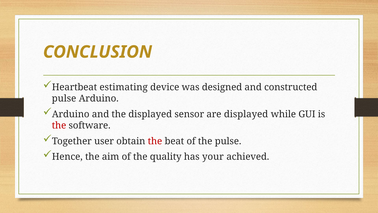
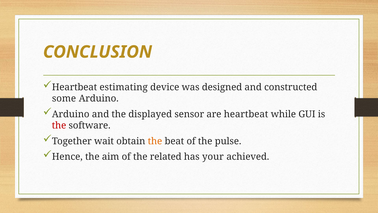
pulse: pulse -> some (64, 98)
are displayed: displayed -> heartbeat (246, 114)
user: user -> wait (104, 141)
the colour: red -> orange (155, 141)
quality: quality -> related (166, 156)
